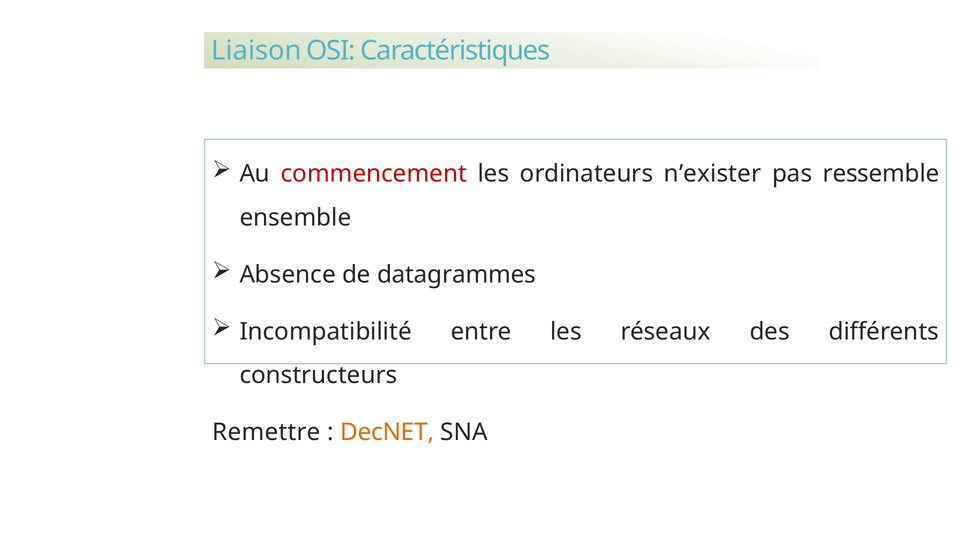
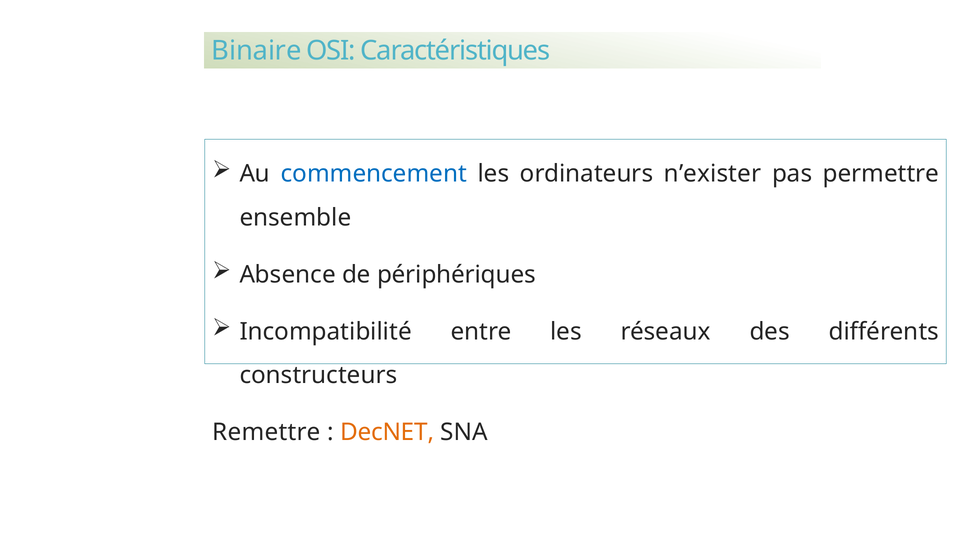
Liaison: Liaison -> Binaire (257, 51)
commencement colour: red -> blue (374, 174)
ressemble: ressemble -> permettre (881, 174)
datagrammes: datagrammes -> périphériques (456, 275)
